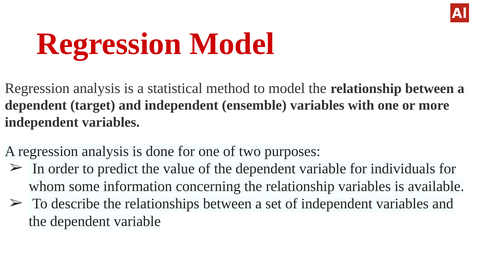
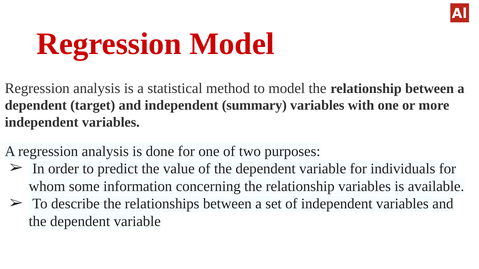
ensemble: ensemble -> summary (254, 106)
